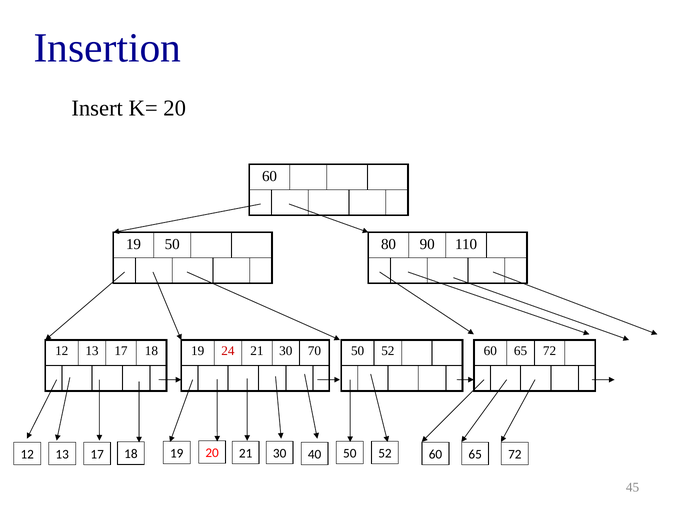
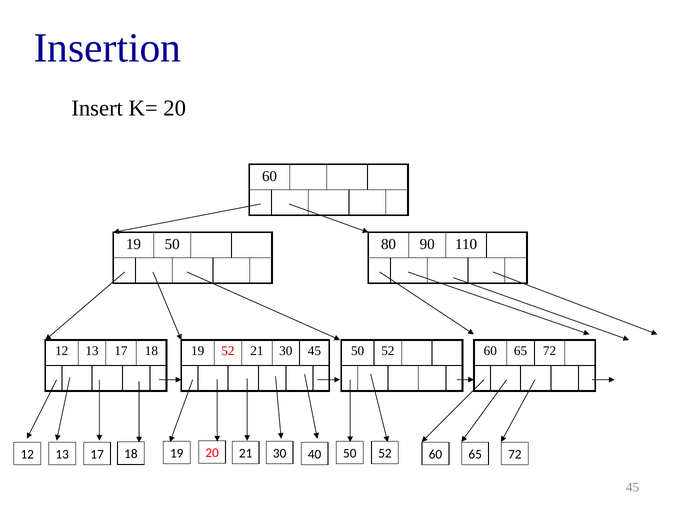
19 24: 24 -> 52 (228, 351)
30 70: 70 -> 45 (314, 351)
